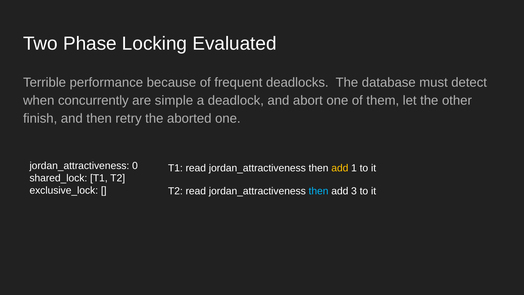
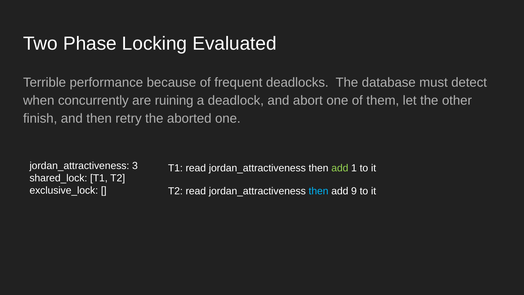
simple: simple -> ruining (174, 100)
0: 0 -> 3 (135, 166)
add colour: yellow -> light green (340, 168)
3: 3 -> 9 (354, 191)
